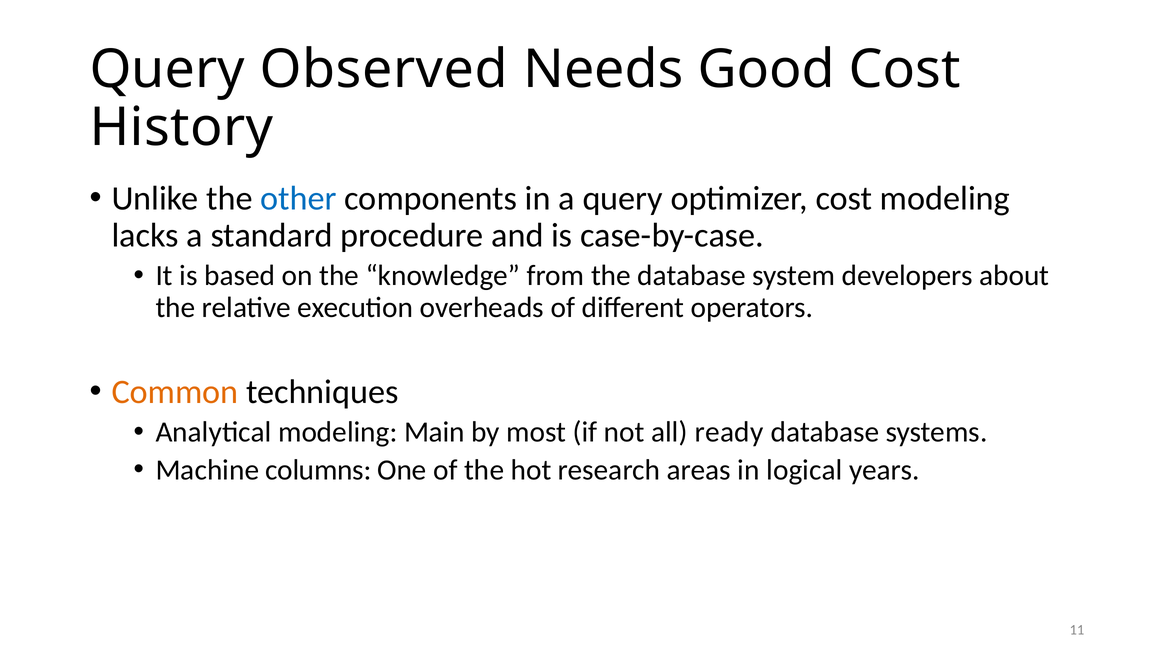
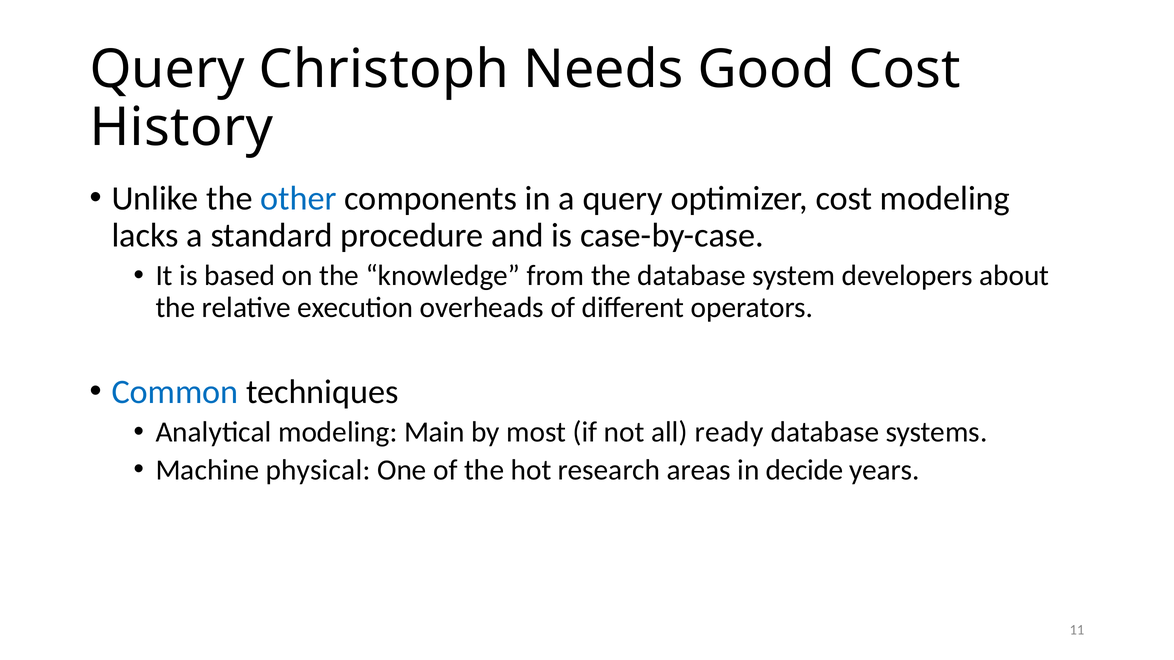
Observed: Observed -> Christoph (384, 70)
Common colour: orange -> blue (175, 392)
columns: columns -> physical (318, 470)
logical: logical -> decide (805, 470)
